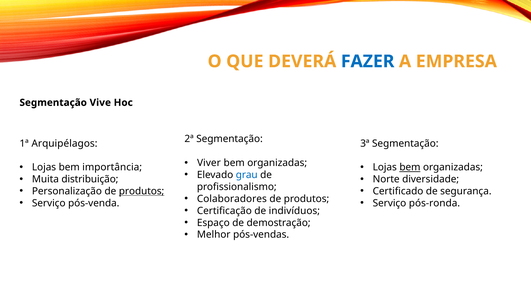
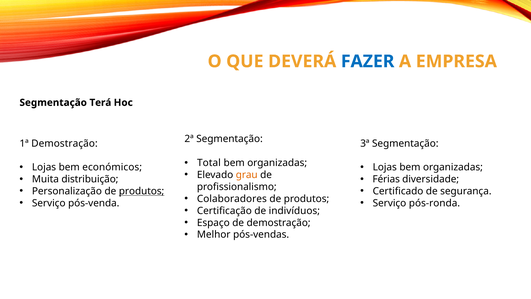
Vive: Vive -> Terá (100, 103)
1ª Arquipélagos: Arquipélagos -> Demostração (65, 143)
Viver: Viver -> Total (209, 163)
importância: importância -> económicos (112, 167)
bem underline: present -> none (410, 167)
grau colour: blue -> orange (247, 175)
Norte: Norte -> Férias (386, 179)
